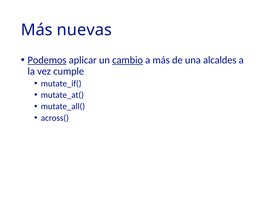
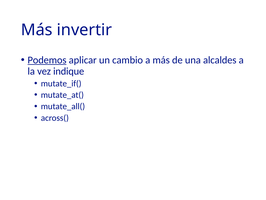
nuevas: nuevas -> invertir (84, 30)
cambio underline: present -> none (128, 60)
cumple: cumple -> indique (69, 71)
